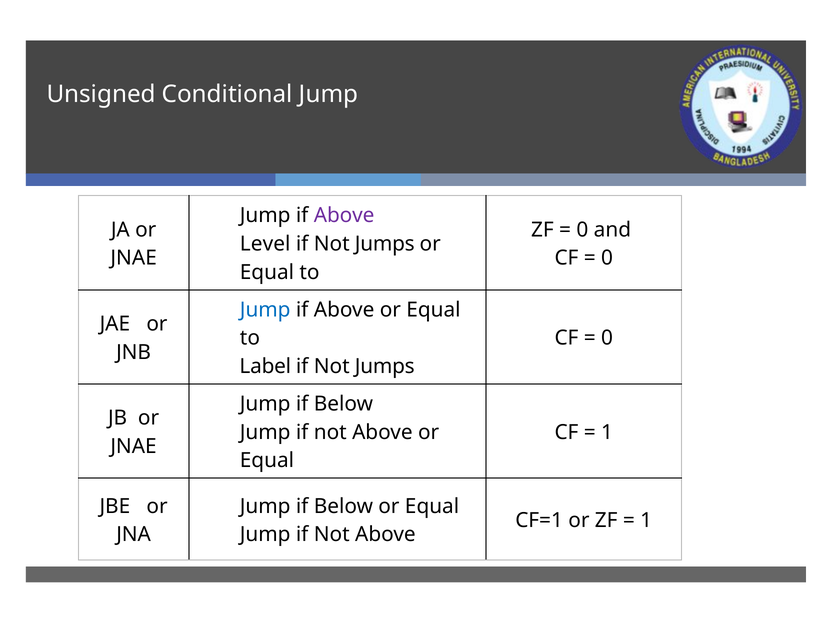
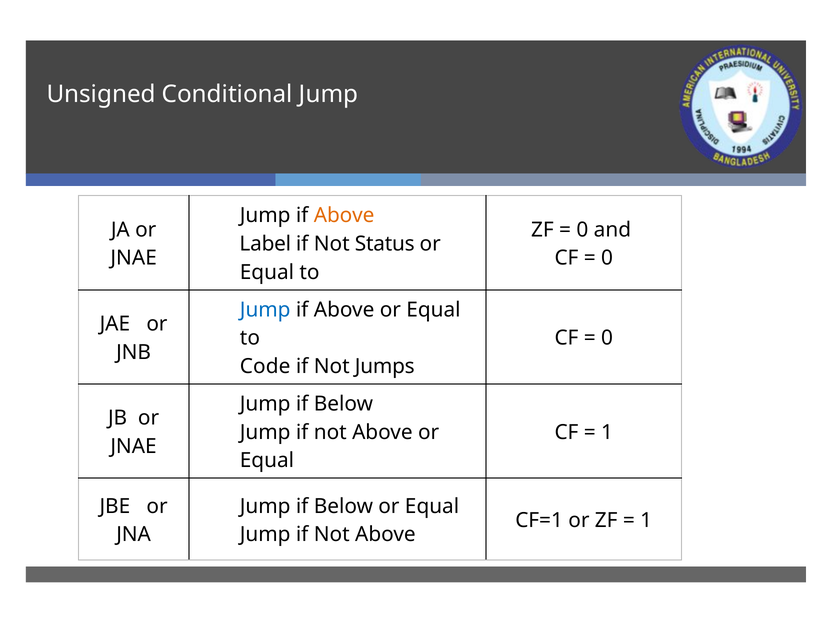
Above colour: purple -> orange (344, 216)
Level: Level -> Label (265, 244)
Jumps: Jumps -> Status (385, 244)
Label: Label -> Code (265, 366)
